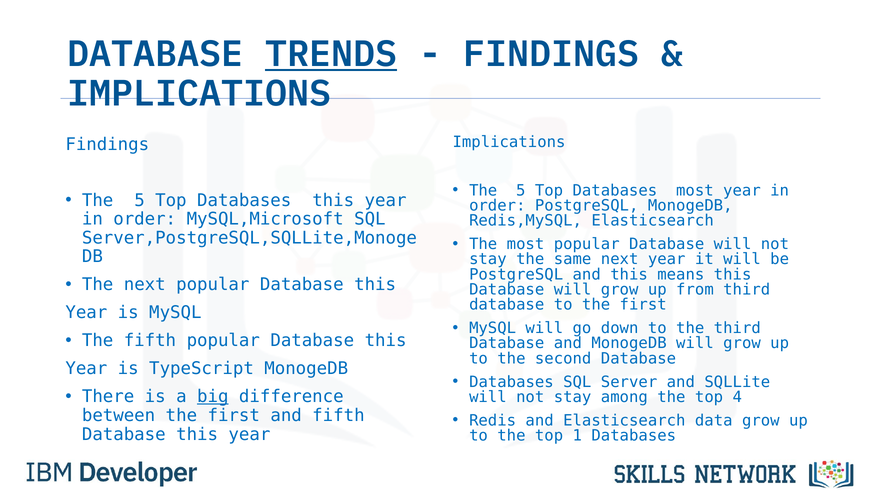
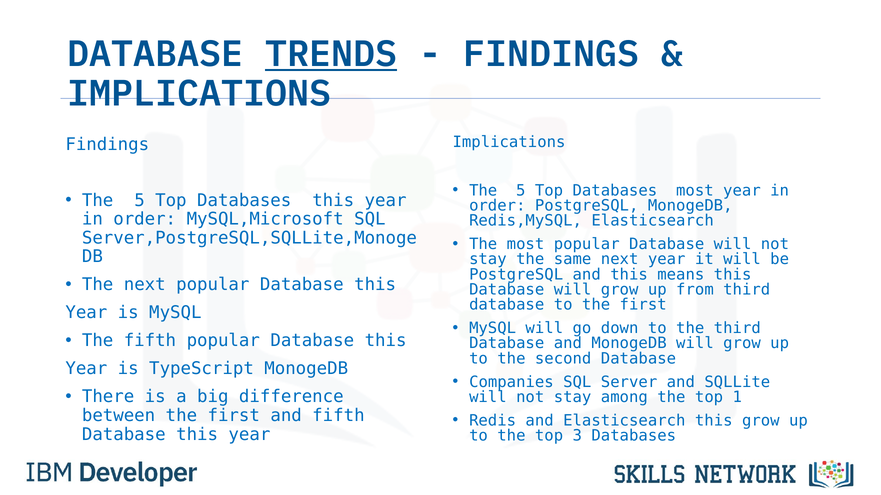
Databases: Databases -> Companies (511, 382)
big underline: present -> none (213, 397)
4: 4 -> 1 (737, 397)
Elasticsearch data: data -> this (714, 421)
1: 1 -> 3 (577, 436)
